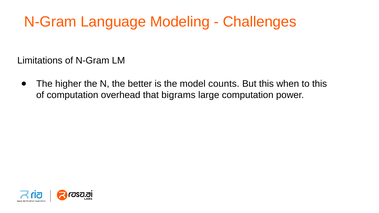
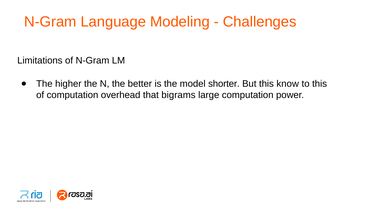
counts: counts -> shorter (224, 84)
when: when -> know (288, 84)
